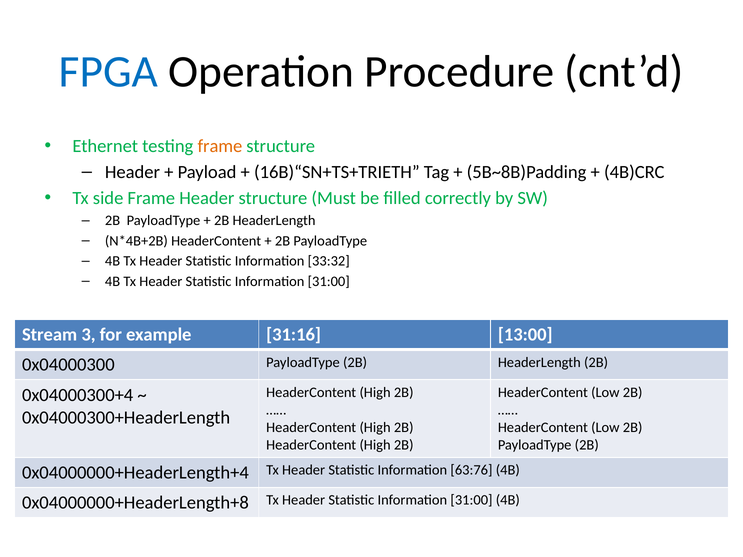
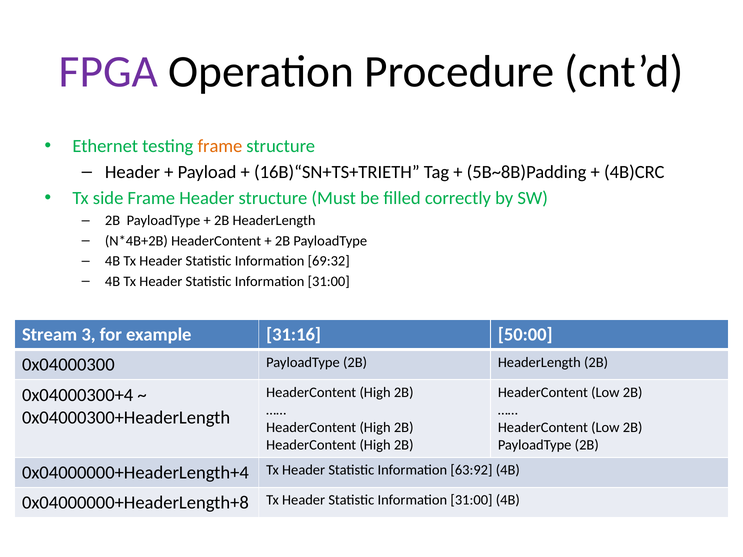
FPGA colour: blue -> purple (108, 72)
33:32: 33:32 -> 69:32 (329, 261)
13:00: 13:00 -> 50:00 (525, 335)
63:76: 63:76 -> 63:92 (471, 470)
